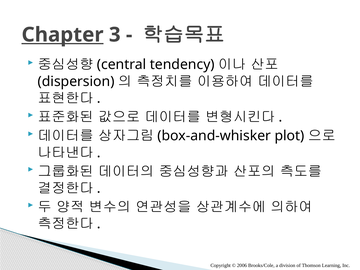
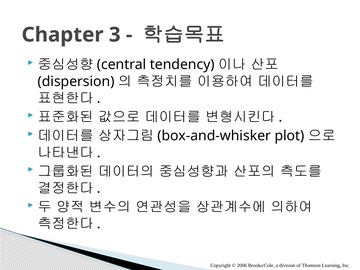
Chapter underline: present -> none (63, 35)
